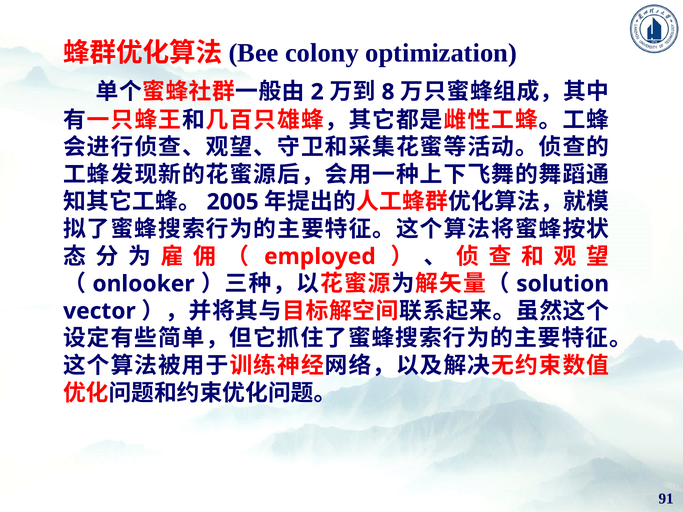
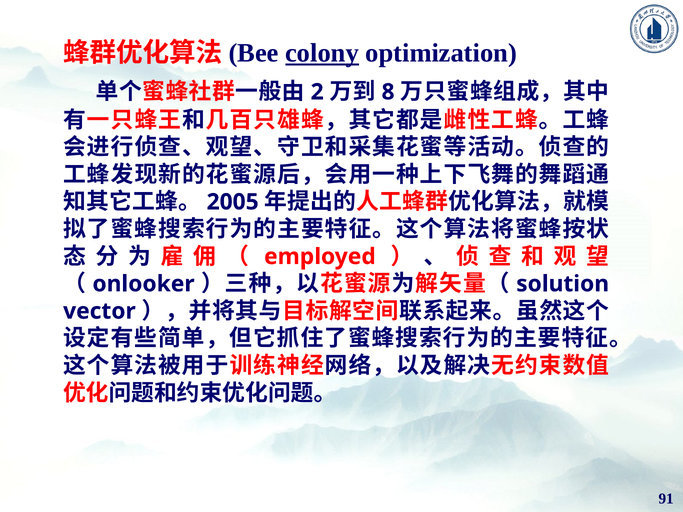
colony underline: none -> present (322, 53)
